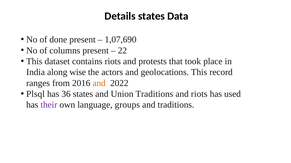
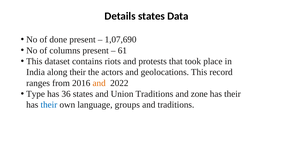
22: 22 -> 61 (122, 51)
along wise: wise -> their (78, 73)
Plsql: Plsql -> Type (36, 94)
and riots: riots -> zone (199, 94)
used: used -> their (233, 94)
their colour: purple -> blue (49, 105)
